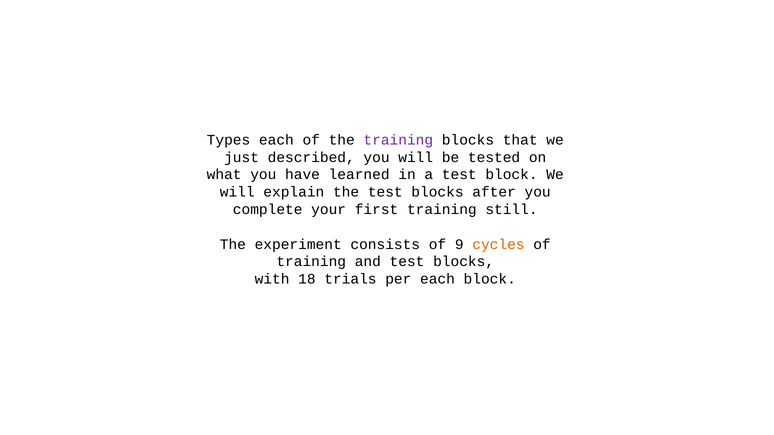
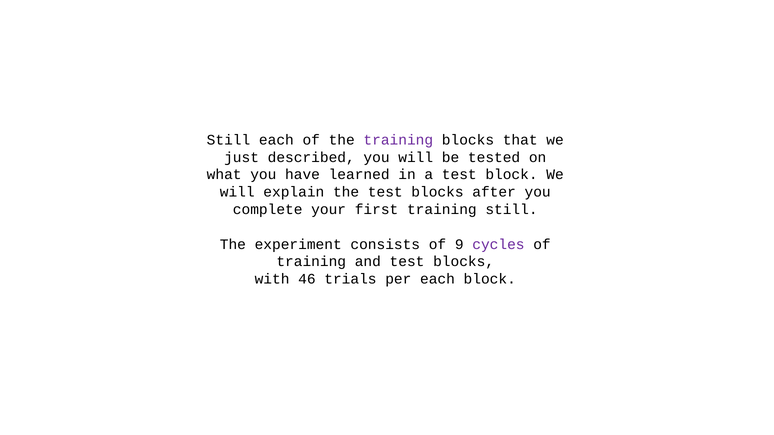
Types: Types -> Still (229, 140)
cycles colour: orange -> purple (498, 244)
18: 18 -> 46 (307, 279)
